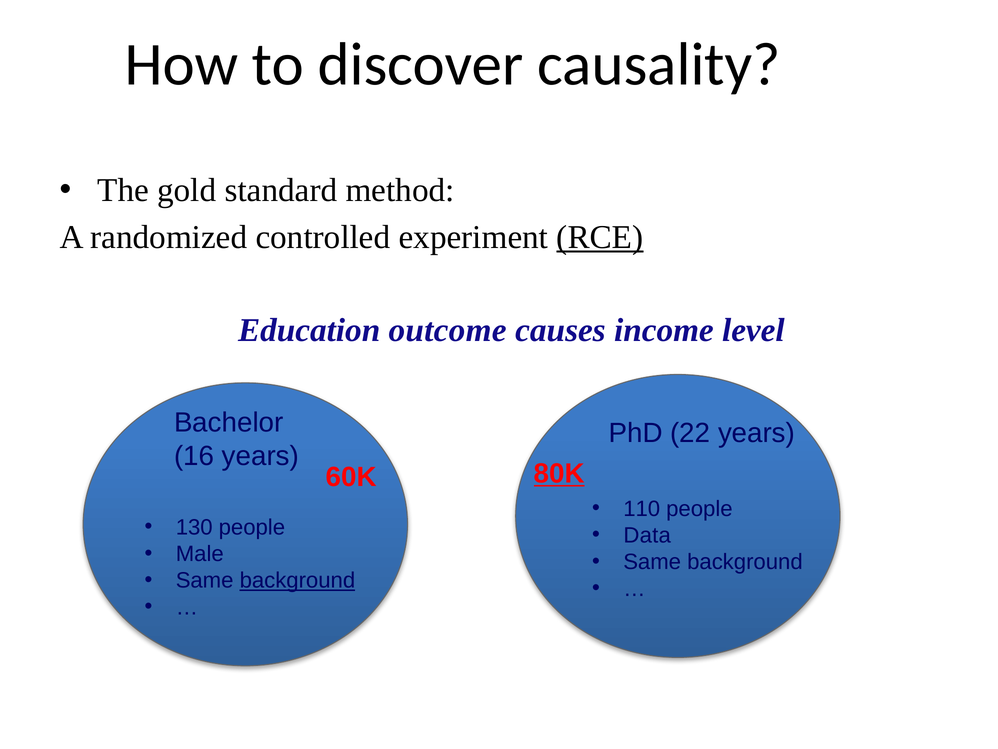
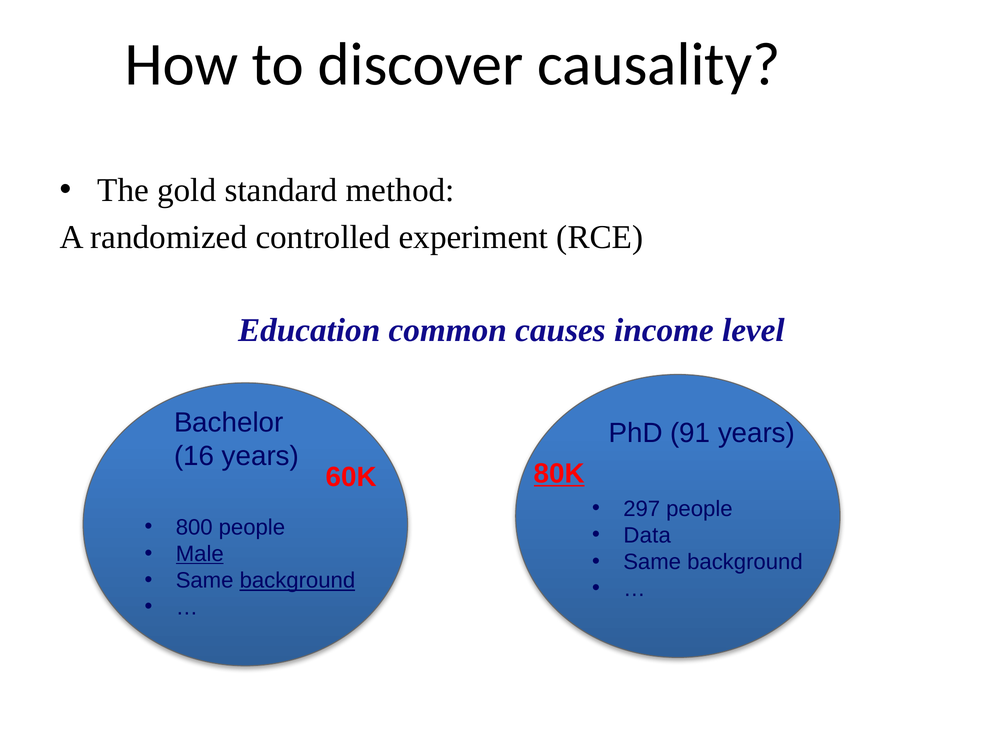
RCE underline: present -> none (600, 237)
outcome: outcome -> common (448, 330)
22: 22 -> 91 (690, 433)
110: 110 -> 297 (642, 509)
130: 130 -> 800 (194, 527)
Male underline: none -> present (200, 554)
